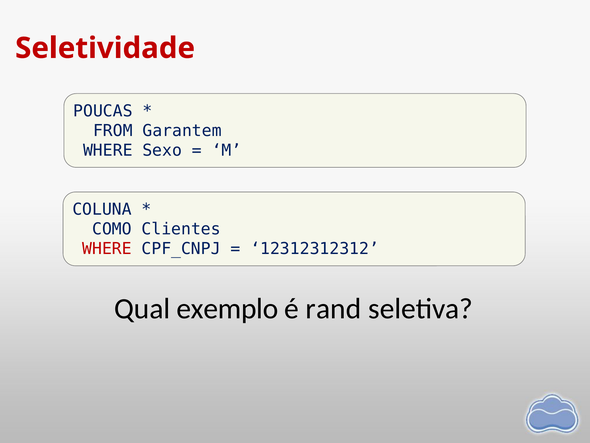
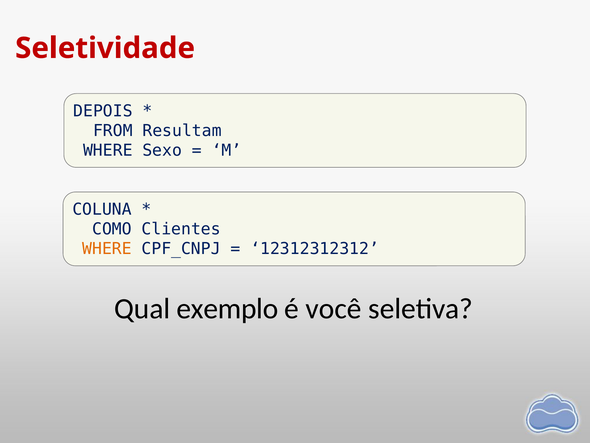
POUCAS: POUCAS -> DEPOIS (103, 111)
Garantem: Garantem -> Resultam (182, 131)
WHERE colour: red -> orange (107, 249)
rand: rand -> você (334, 308)
